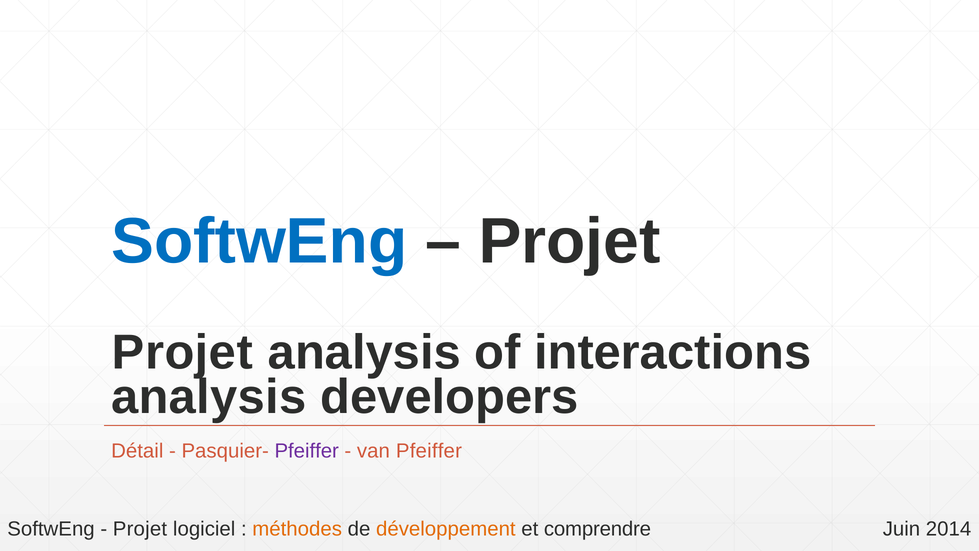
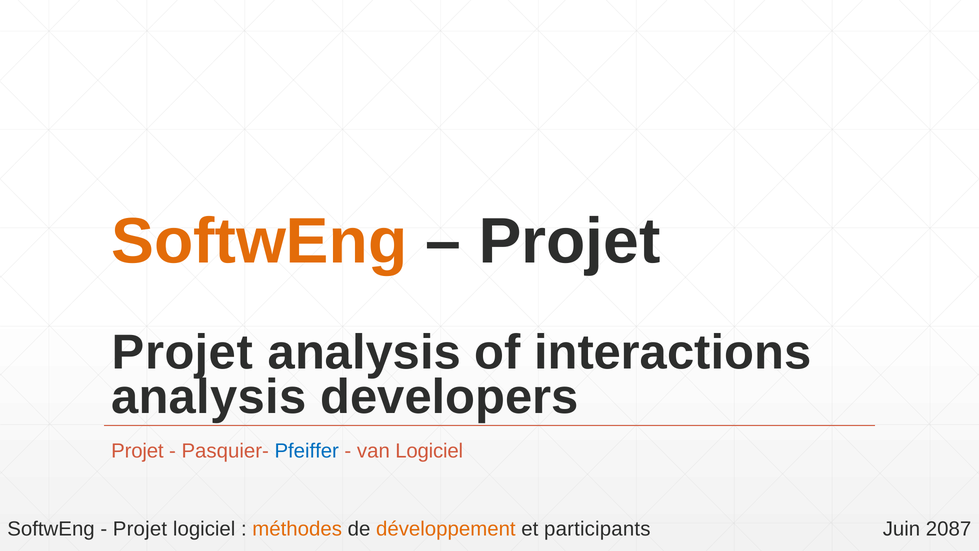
SoftwEng colour: blue -> orange (259, 241)
Détail: Détail -> Projet (137, 451)
Pfeiffer colour: purple -> blue (307, 451)
van Pfeiffer: Pfeiffer -> Logiciel (429, 451)
comprendre: comprendre -> participants (597, 529)
2014: 2014 -> 2087 (949, 529)
